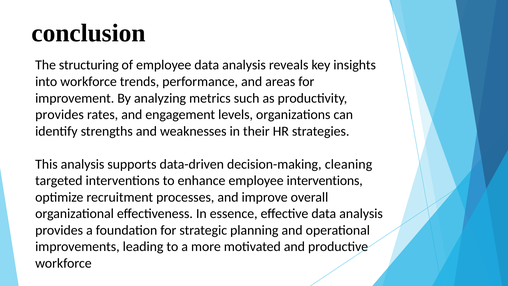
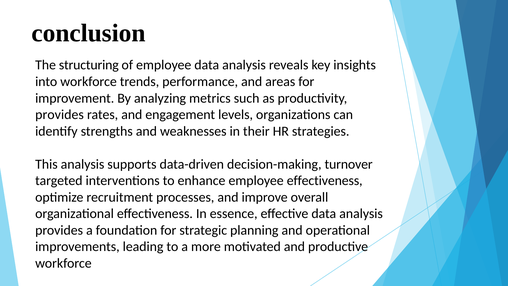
cleaning: cleaning -> turnover (349, 164)
employee interventions: interventions -> effectiveness (325, 181)
